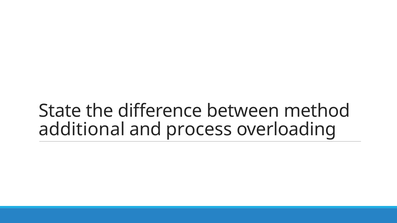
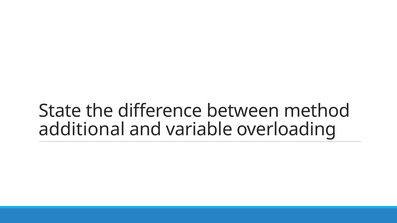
process: process -> variable (199, 130)
